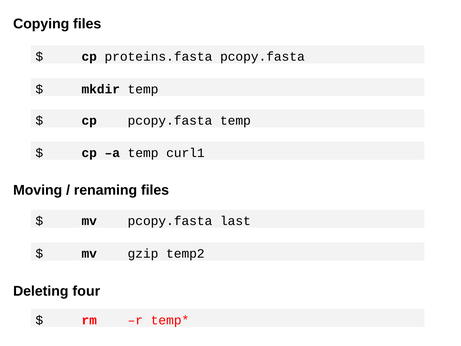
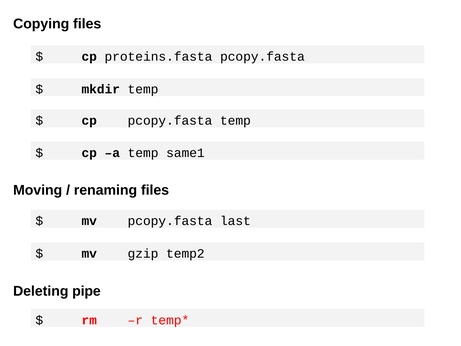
curl1: curl1 -> same1 (185, 153)
four: four -> pipe (86, 291)
